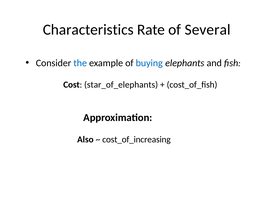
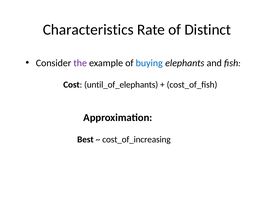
Several: Several -> Distinct (208, 30)
the colour: blue -> purple (80, 63)
star_of_elephants: star_of_elephants -> until_of_elephants (121, 85)
Also: Also -> Best (85, 139)
